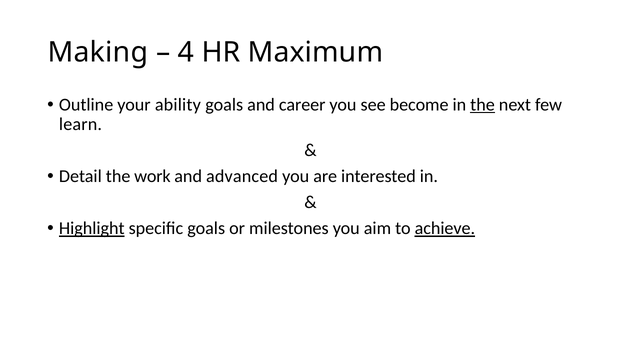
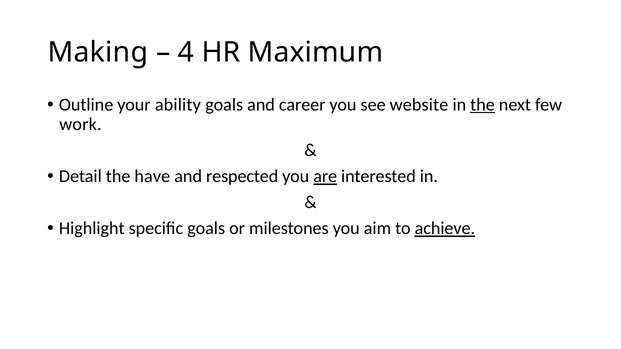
become: become -> website (419, 105)
learn: learn -> work (81, 125)
work: work -> have (152, 177)
advanced: advanced -> respected (242, 177)
are underline: none -> present (325, 177)
Highlight underline: present -> none (92, 229)
